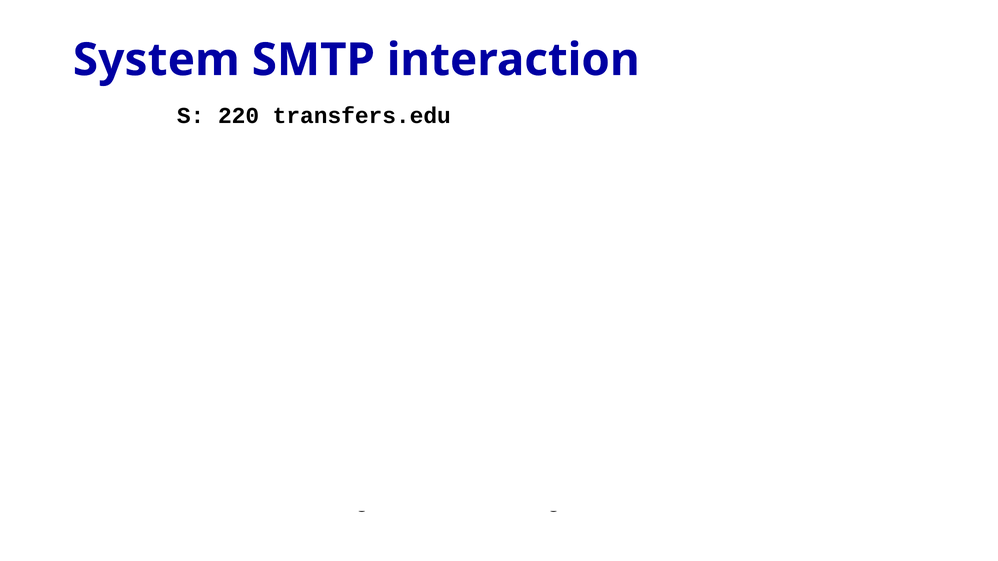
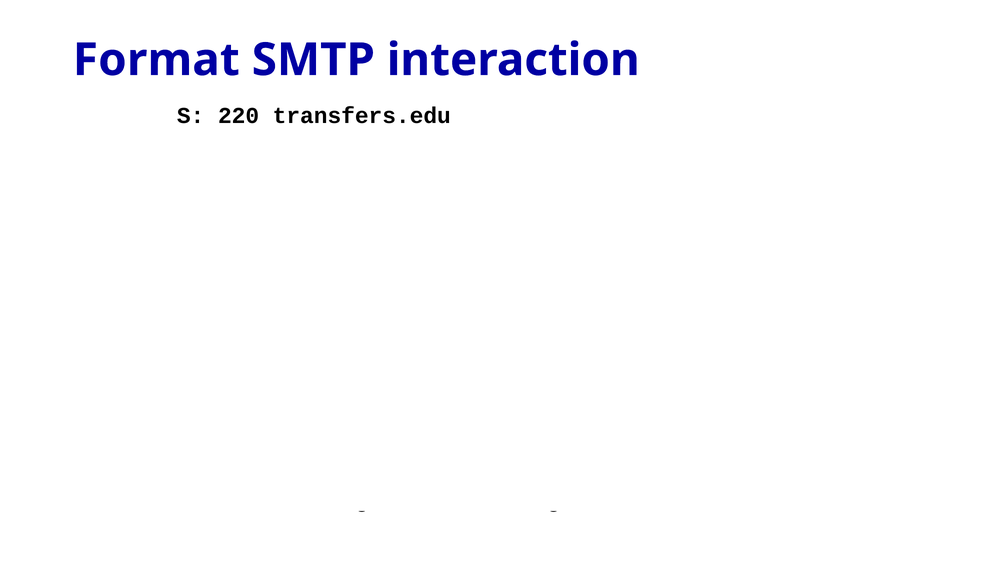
System: System -> Format (156, 60)
